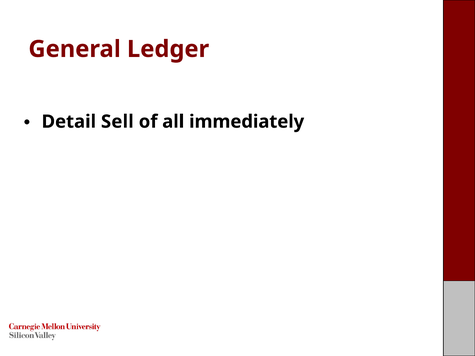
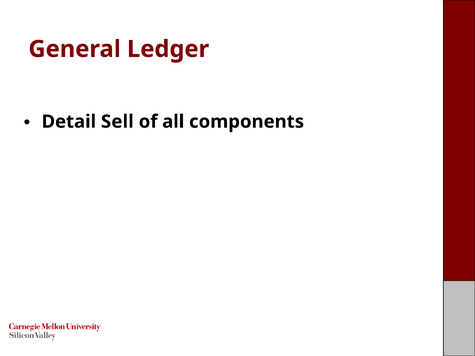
immediately: immediately -> components (247, 122)
